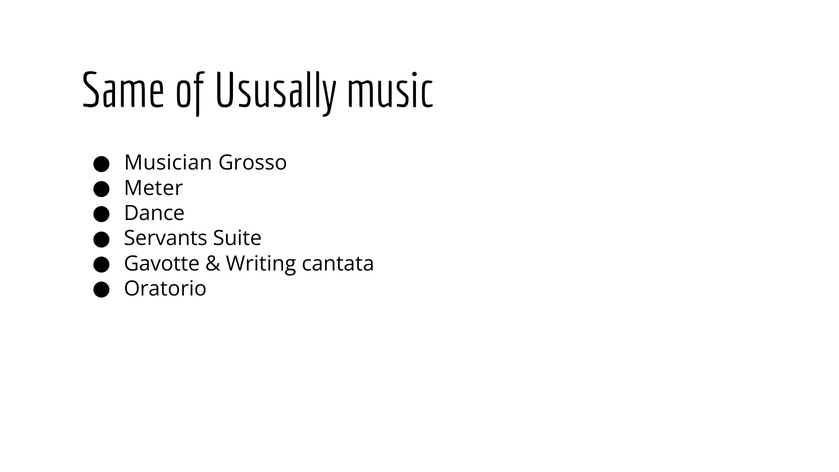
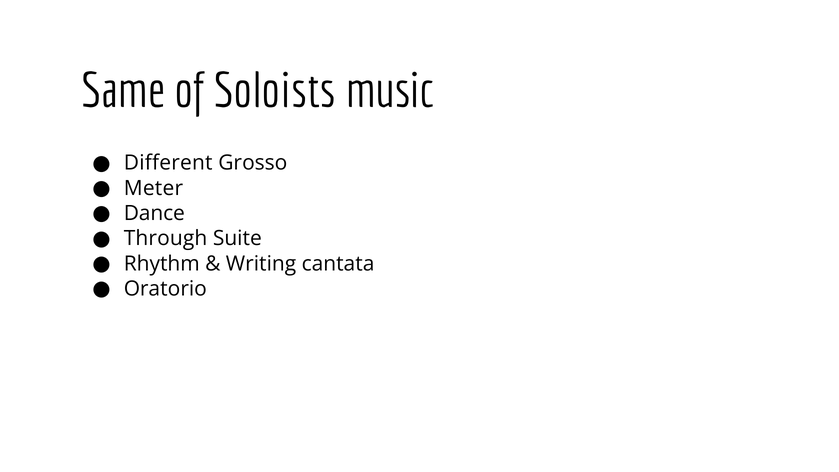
Ususally: Ususally -> Soloists (275, 91)
Musician: Musician -> Different (168, 163)
Servants: Servants -> Through (166, 239)
Gavotte: Gavotte -> Rhythm (162, 264)
